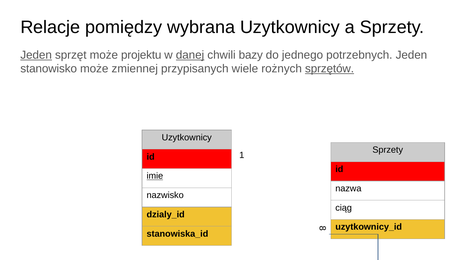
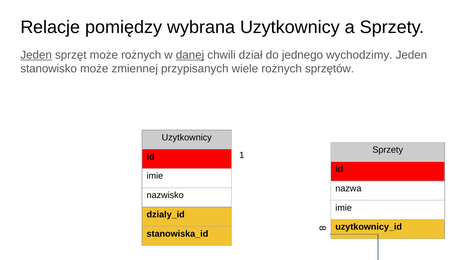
może projektu: projektu -> rożnych (141, 55)
bazy: bazy -> dział (251, 55)
potrzebnych: potrzebnych -> wychodzimy (359, 55)
sprzętów underline: present -> none (330, 69)
imie underline: present -> none (155, 176)
ciąg: ciąg -> imie (344, 208)
